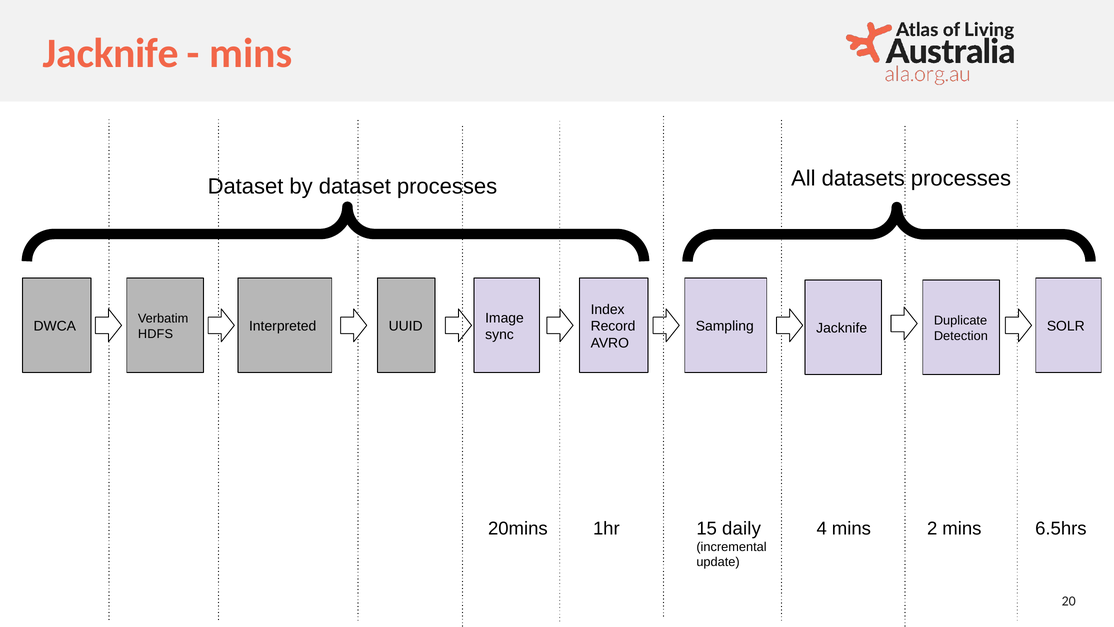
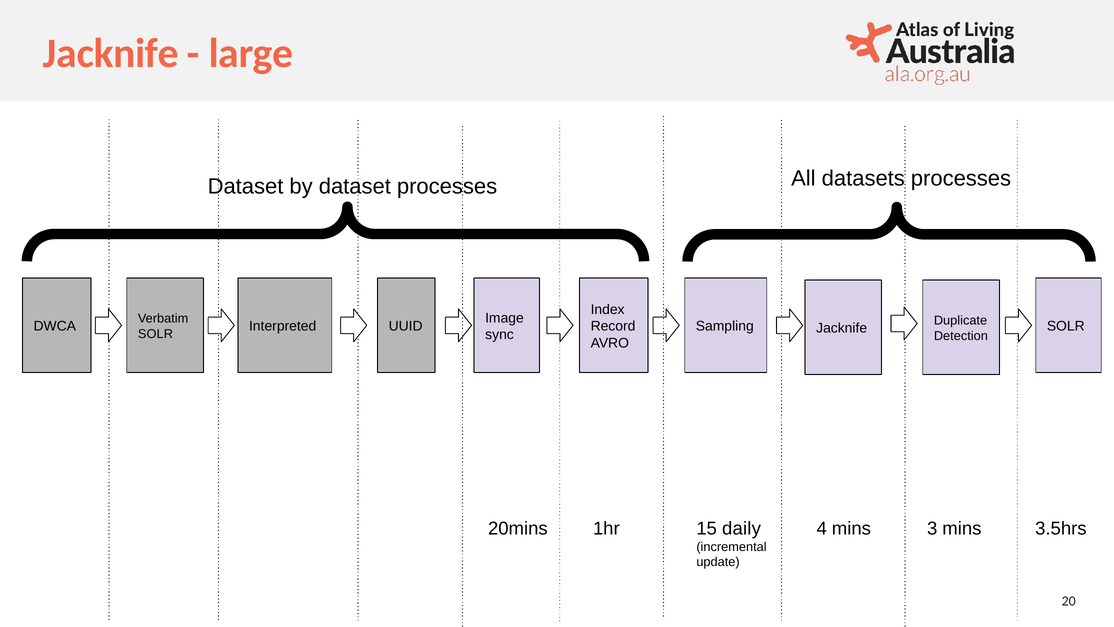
mins: mins -> large (251, 54)
HDFS: HDFS -> SOLR (155, 334)
2: 2 -> 3 (932, 528)
6.5hrs: 6.5hrs -> 3.5hrs (1061, 528)
